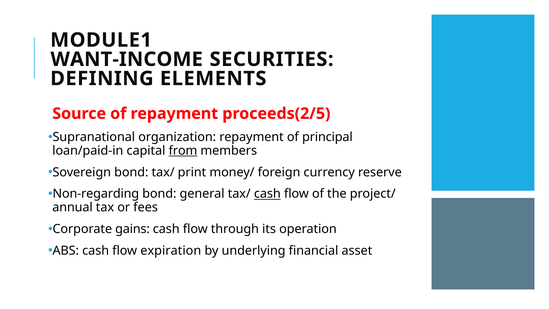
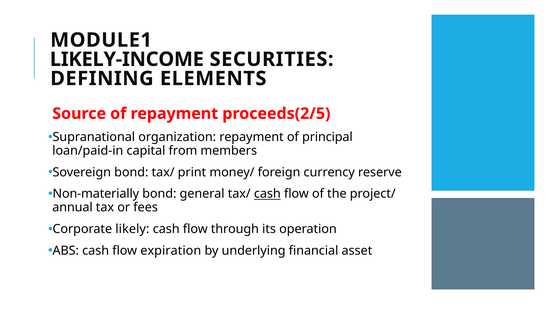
WANT-INCOME: WANT-INCOME -> LIKELY-INCOME (127, 59)
from underline: present -> none (183, 151)
Non-regarding: Non-regarding -> Non-materially (96, 194)
gains: gains -> likely (132, 229)
